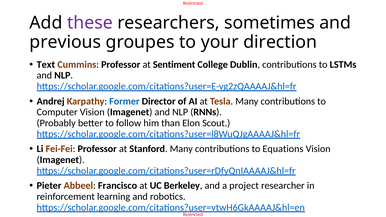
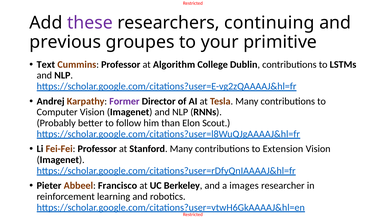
sometimes: sometimes -> continuing (269, 23)
direction: direction -> primitive (280, 42)
Sentiment: Sentiment -> Algorithm (174, 65)
Former colour: blue -> purple (124, 101)
Equations: Equations -> Extension (283, 149)
project: project -> images (244, 186)
